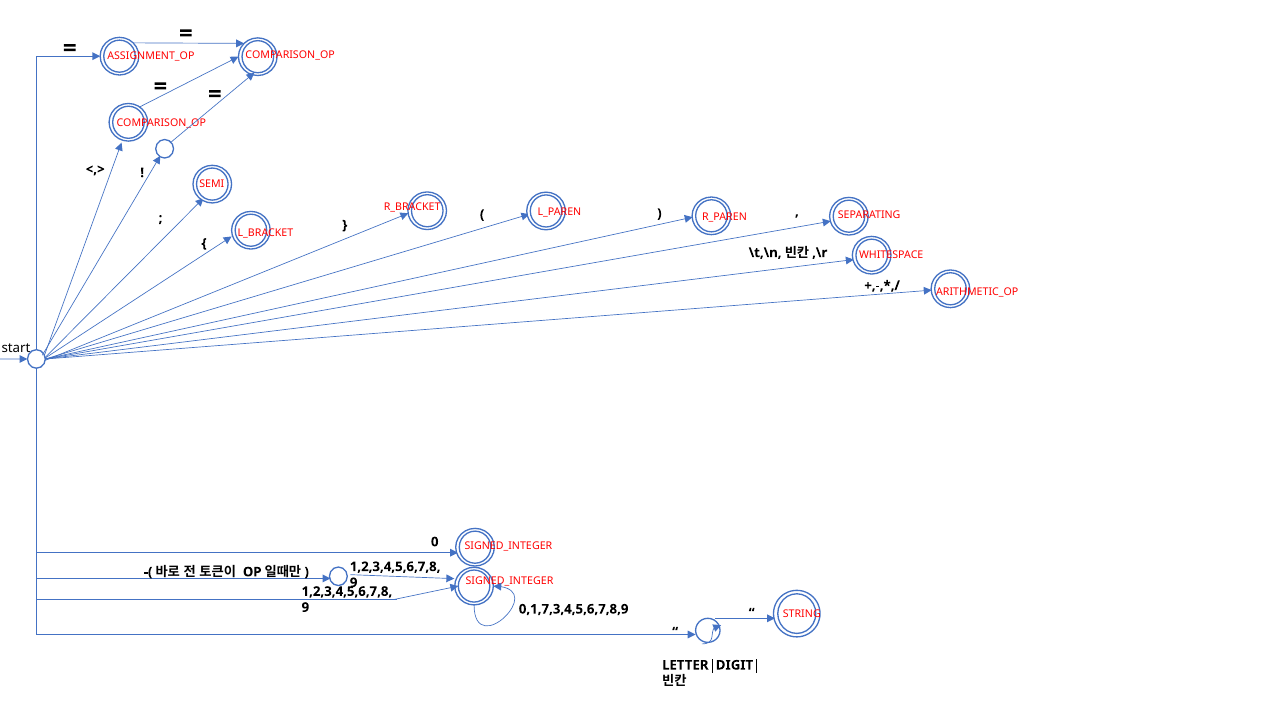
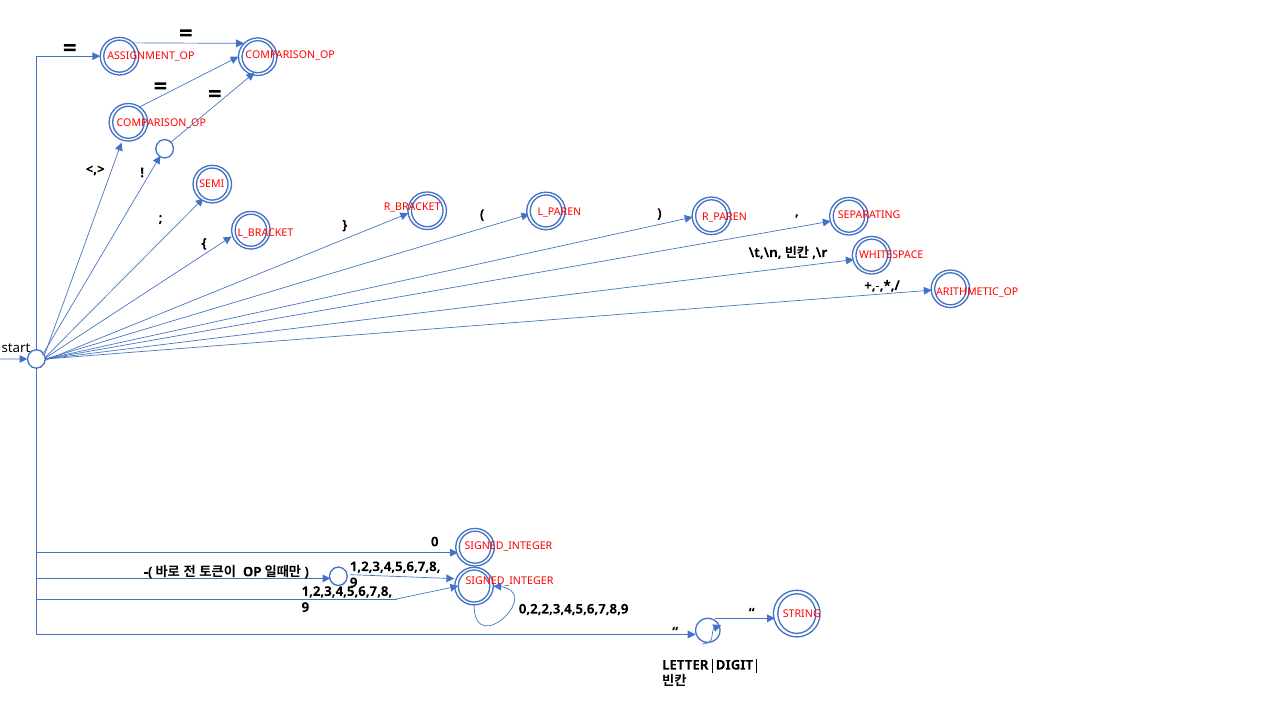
0,1,7,3,4,5,6,7,8,9: 0,1,7,3,4,5,6,7,8,9 -> 0,2,2,3,4,5,6,7,8,9 (574, 609)
